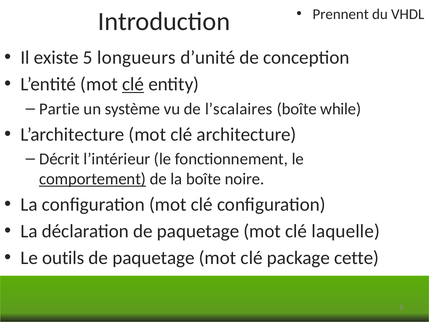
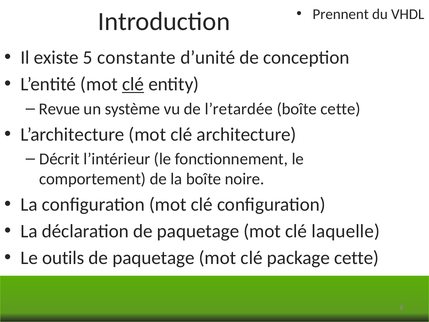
longueurs: longueurs -> constante (137, 58)
Partie: Partie -> Revue (60, 109)
l’scalaires: l’scalaires -> l’retardée (239, 109)
boîte while: while -> cette (341, 109)
comportement underline: present -> none (93, 179)
